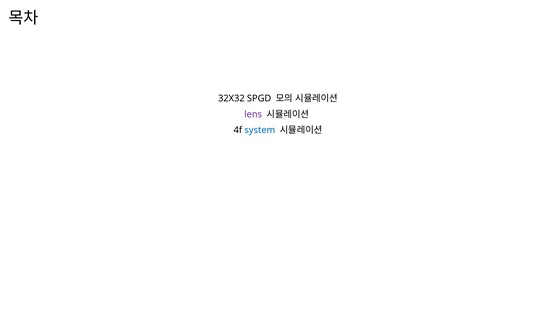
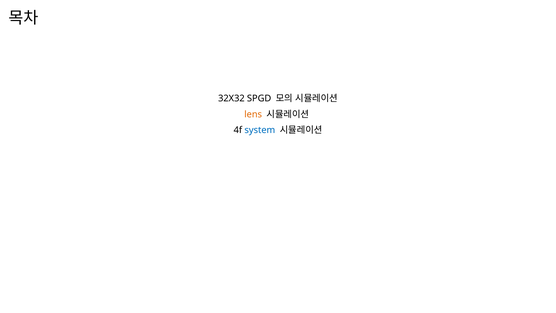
lens colour: purple -> orange (253, 114)
